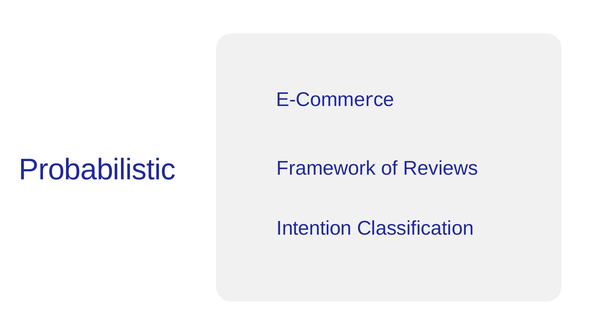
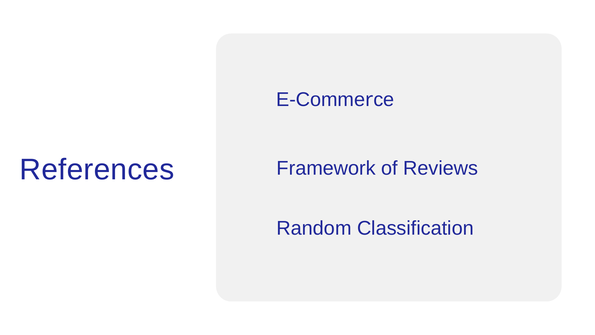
Probabilistic: Probabilistic -> References (97, 170)
Intention: Intention -> Random (314, 228)
